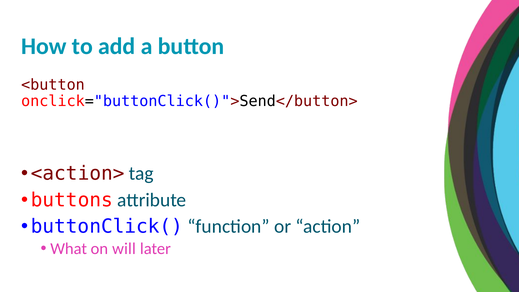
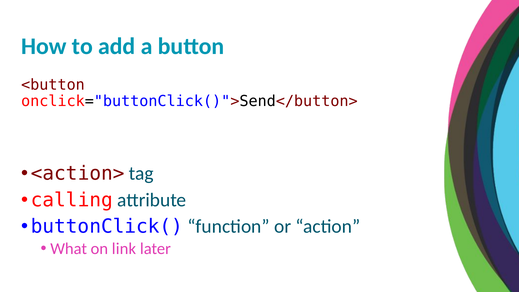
buttons: buttons -> calling (72, 200)
will: will -> link (124, 249)
